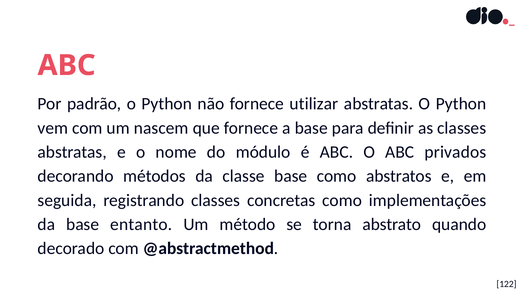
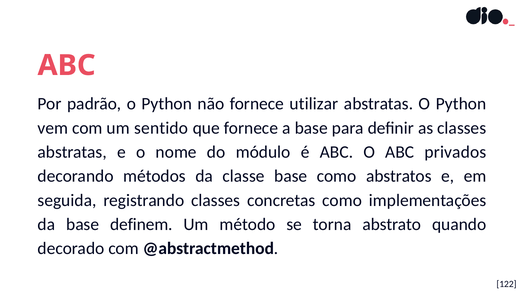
nascem: nascem -> sentido (161, 128)
entanto: entanto -> definem (141, 224)
